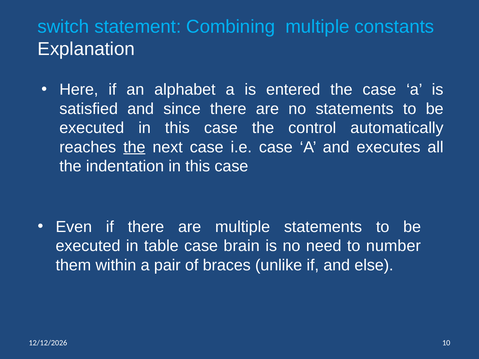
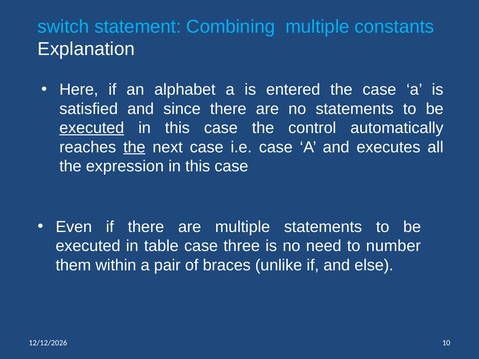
executed underline: none -> present (92, 128)
indentation: indentation -> expression (125, 166)
brain: brain -> three (242, 246)
